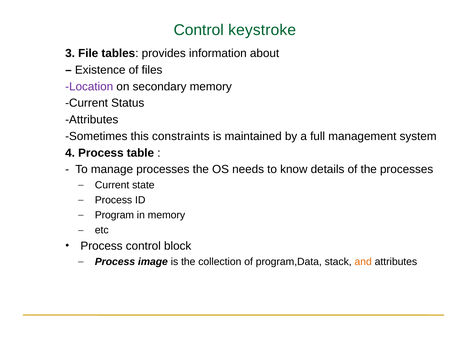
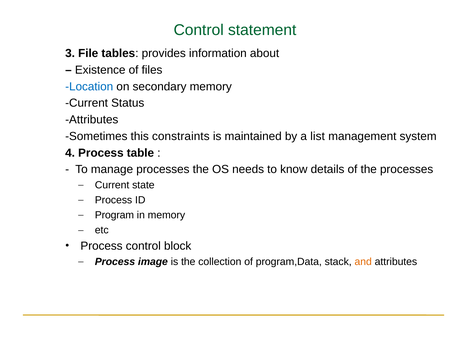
keystroke: keystroke -> statement (262, 30)
Location colour: purple -> blue (89, 87)
full: full -> list (318, 136)
